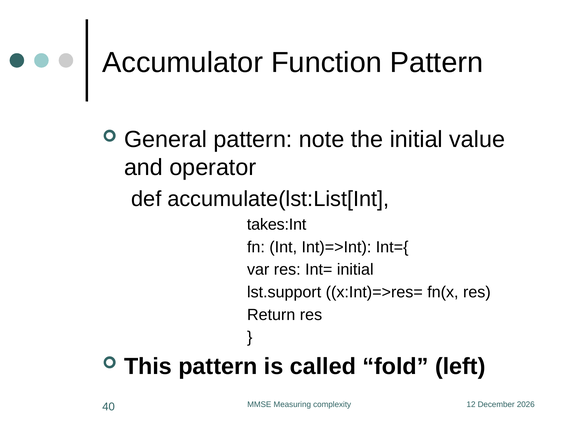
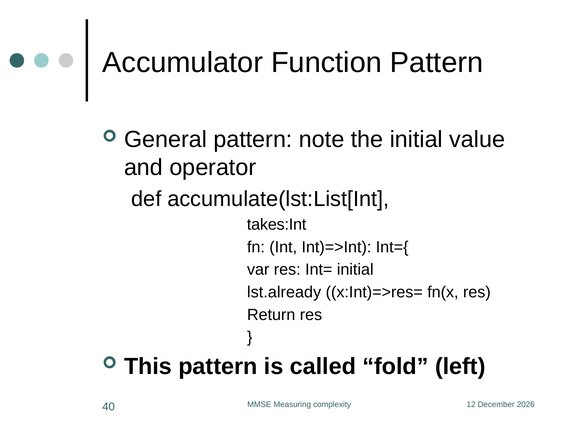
lst.support: lst.support -> lst.already (284, 292)
